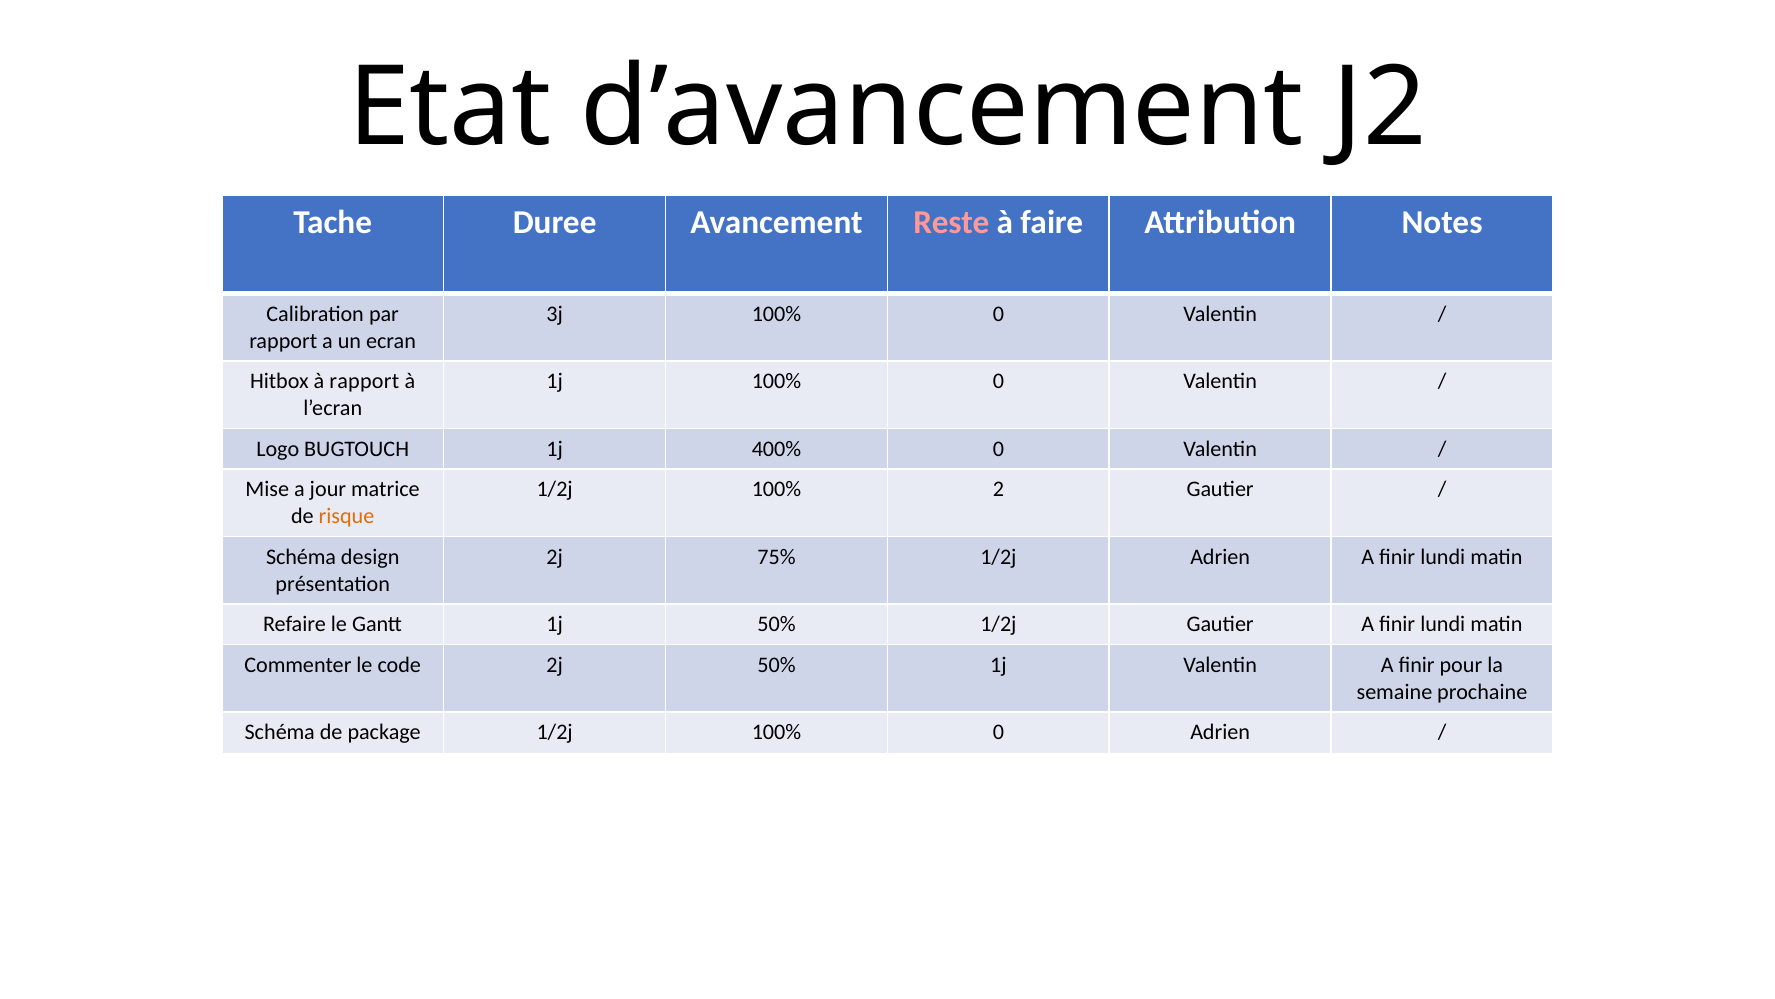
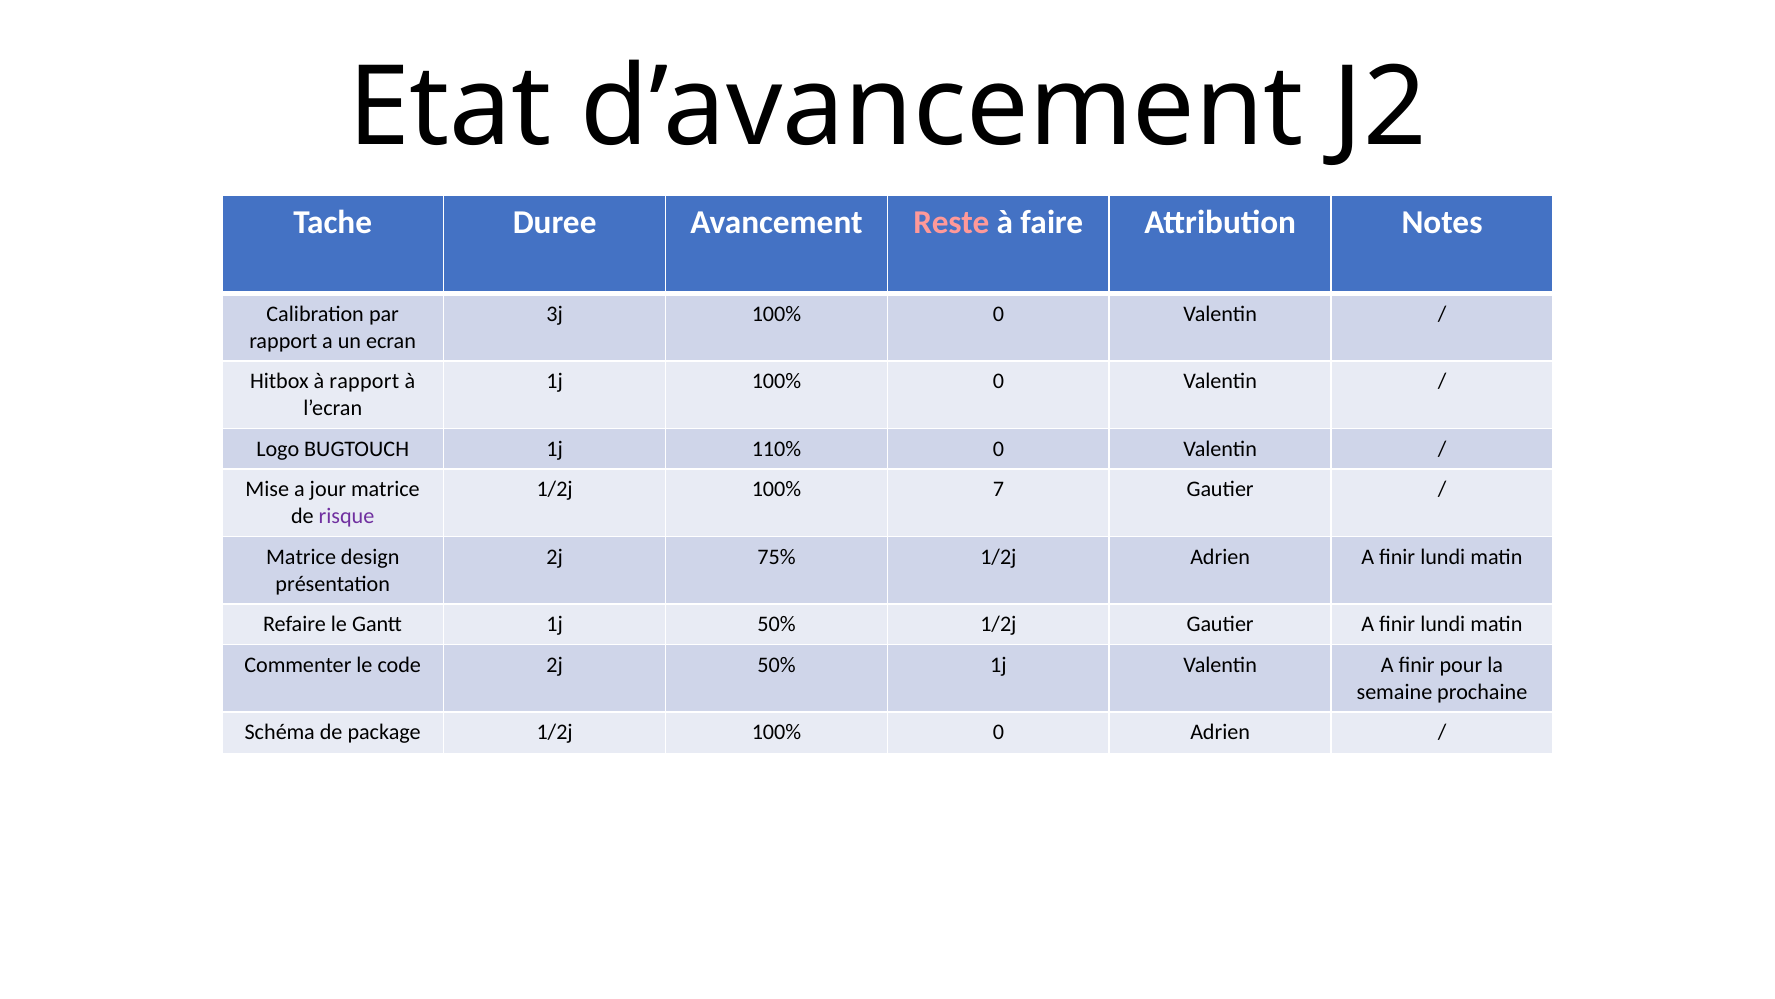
400%: 400% -> 110% (777, 449)
2: 2 -> 7 (998, 489)
risque colour: orange -> purple (346, 516)
Schéma: Schéma -> Matrice (301, 557)
